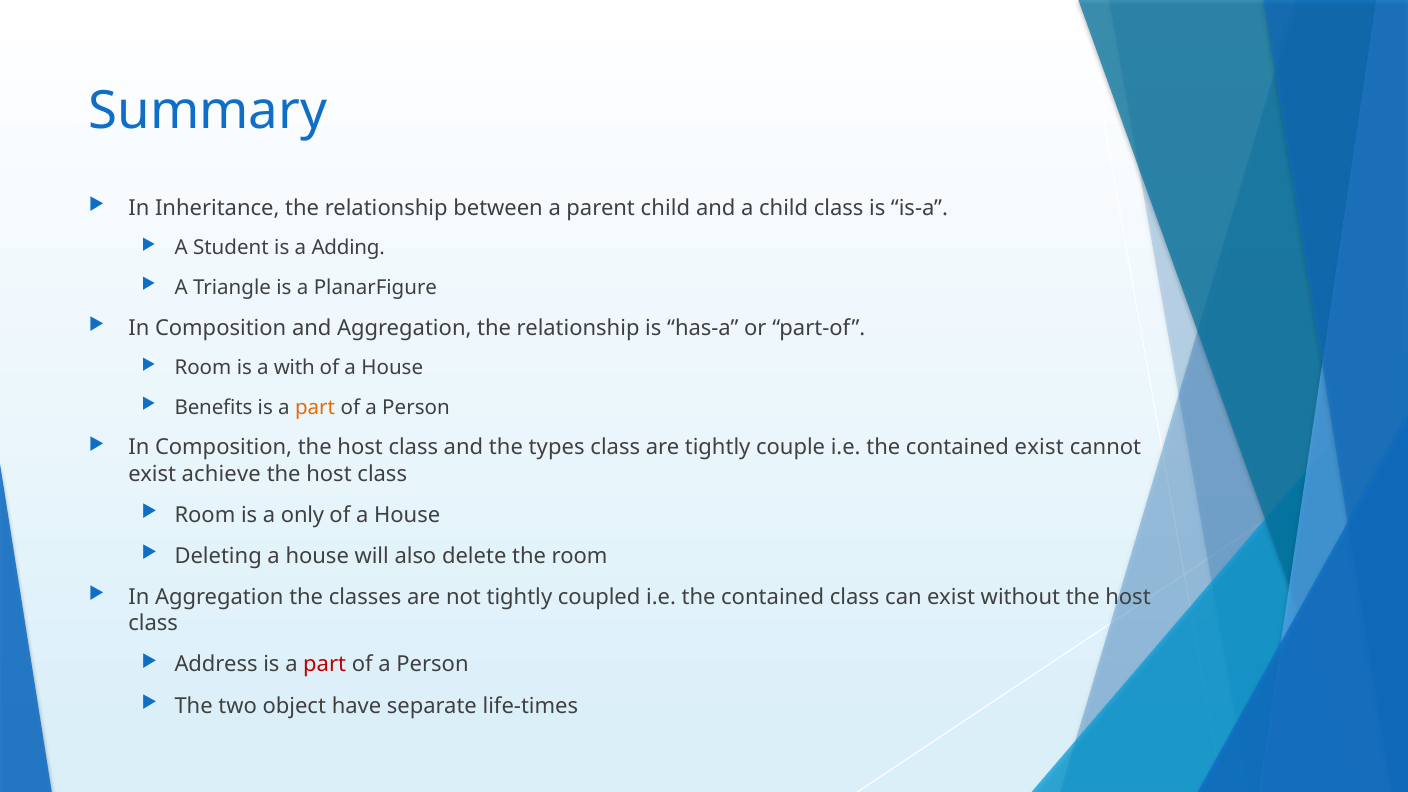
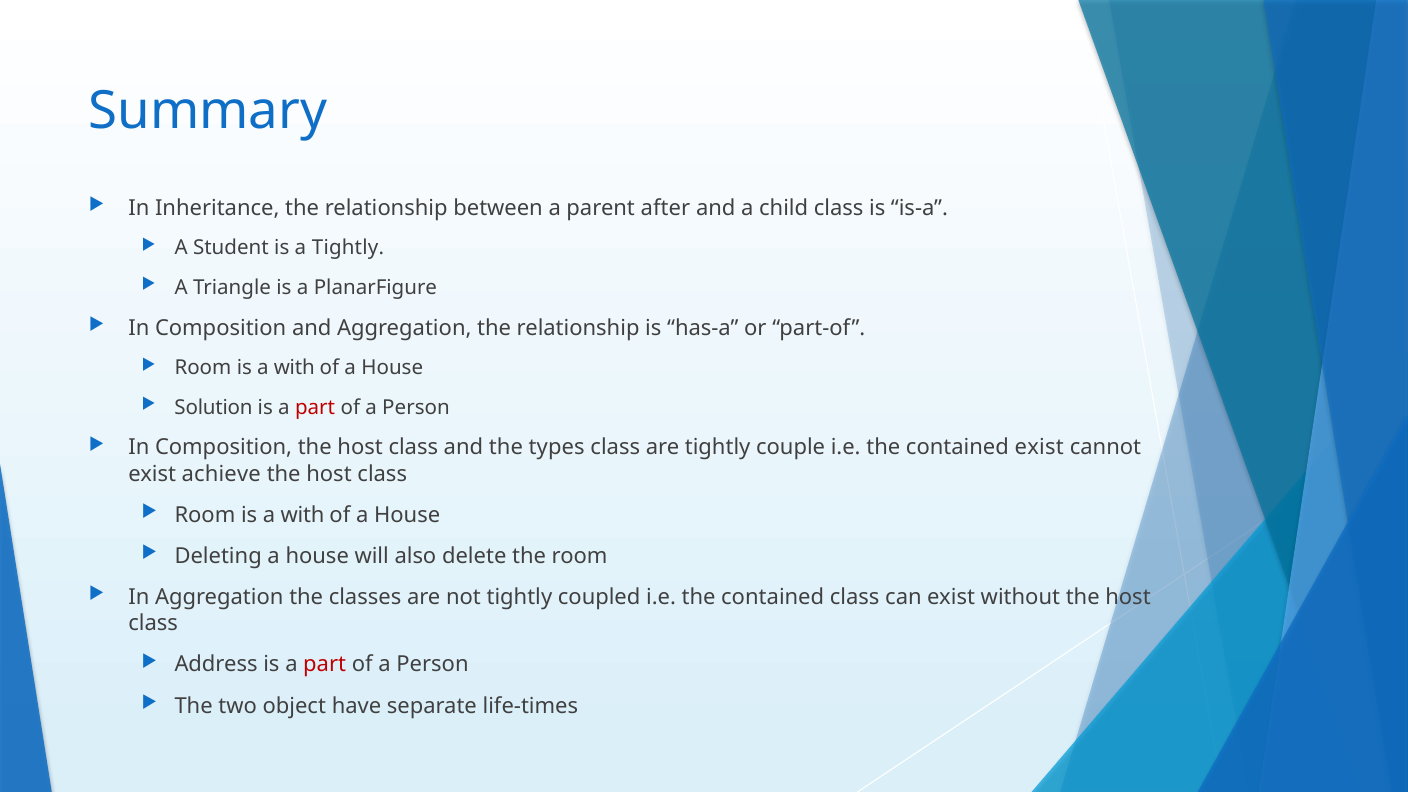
parent child: child -> after (665, 208)
a Adding: Adding -> Tightly (348, 248)
Benefits: Benefits -> Solution (214, 407)
part colour: orange -> red (315, 407)
only: only -> with (303, 515)
